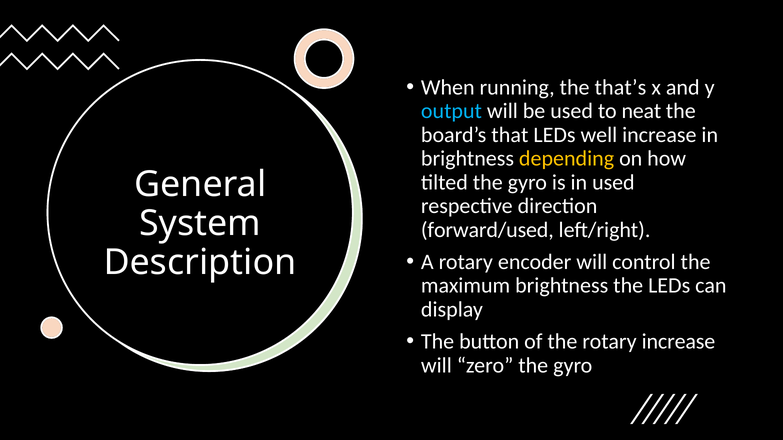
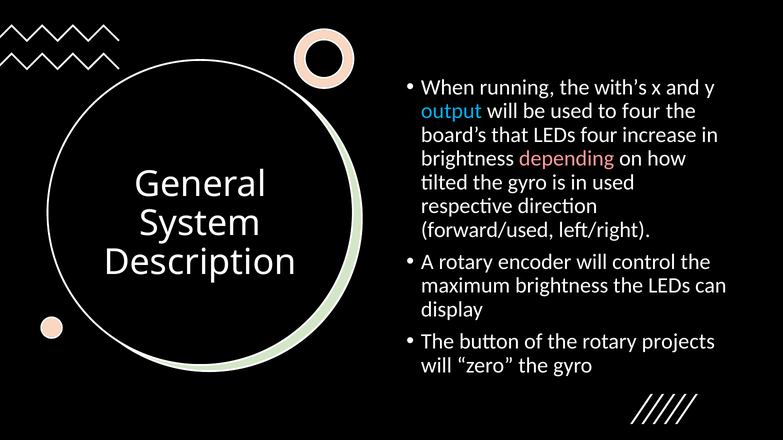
that’s: that’s -> with’s (621, 87)
to neat: neat -> four (641, 111)
LEDs well: well -> four (599, 135)
depending colour: yellow -> pink (567, 159)
rotary increase: increase -> projects (678, 342)
